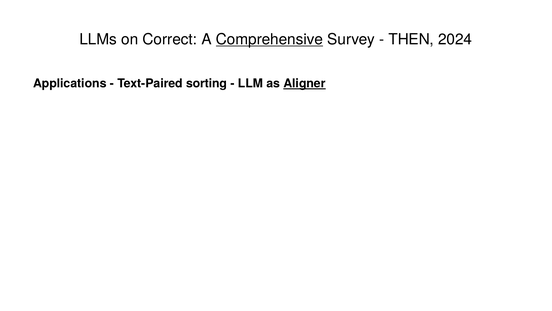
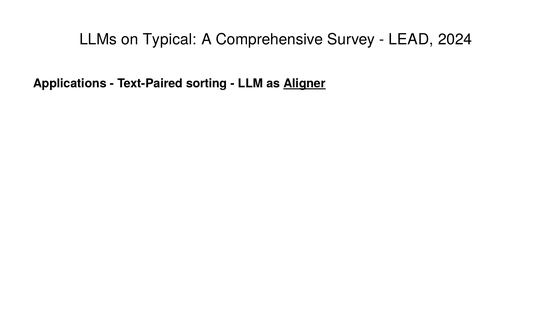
Correct: Correct -> Typical (170, 39)
Comprehensive underline: present -> none (269, 39)
THEN: THEN -> LEAD (411, 39)
